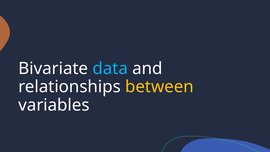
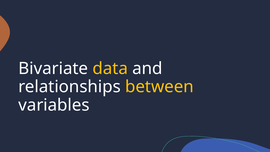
data colour: light blue -> yellow (110, 69)
